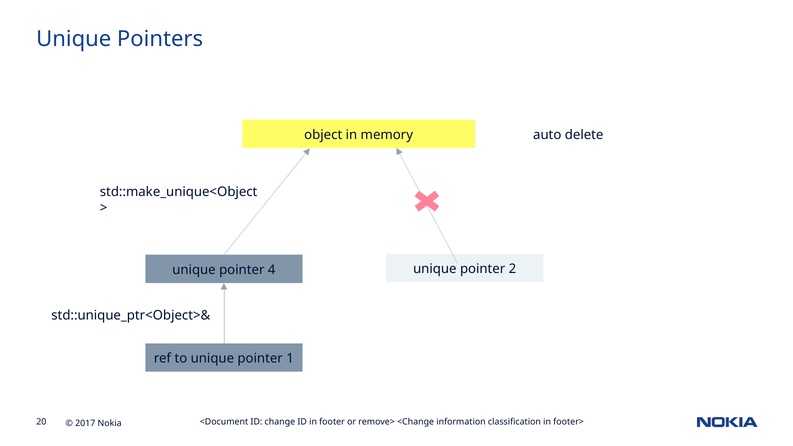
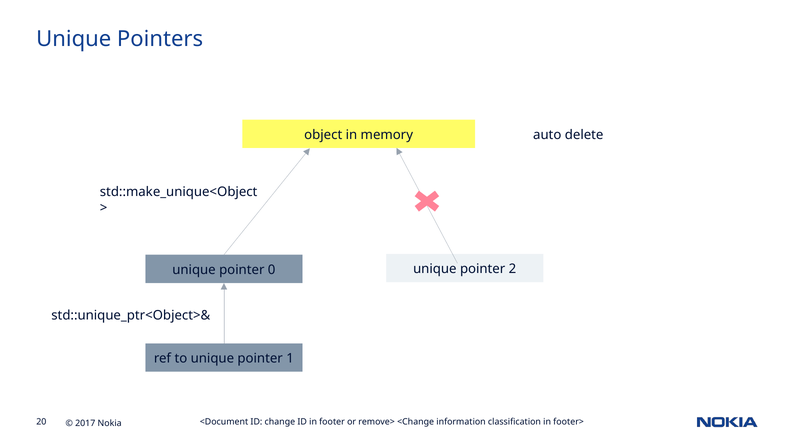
4: 4 -> 0 (272, 270)
